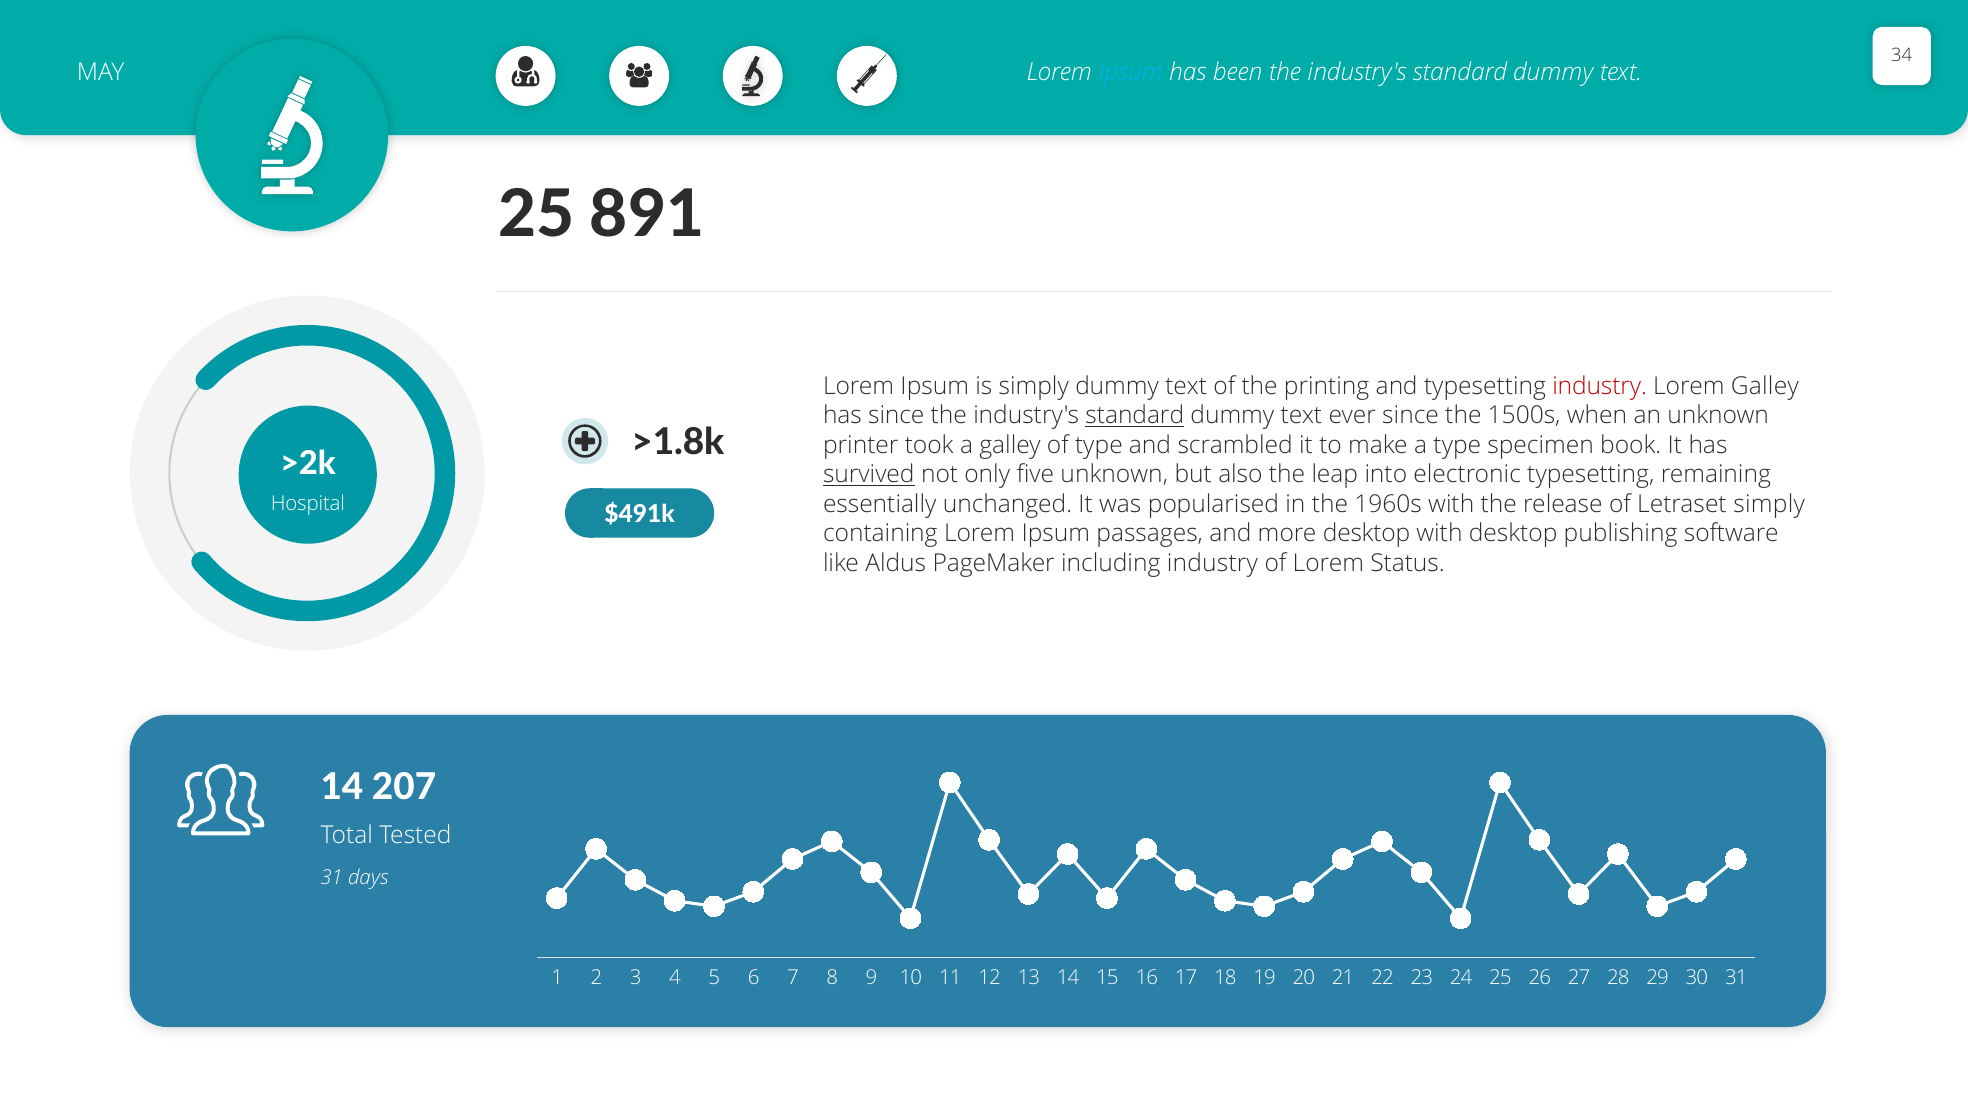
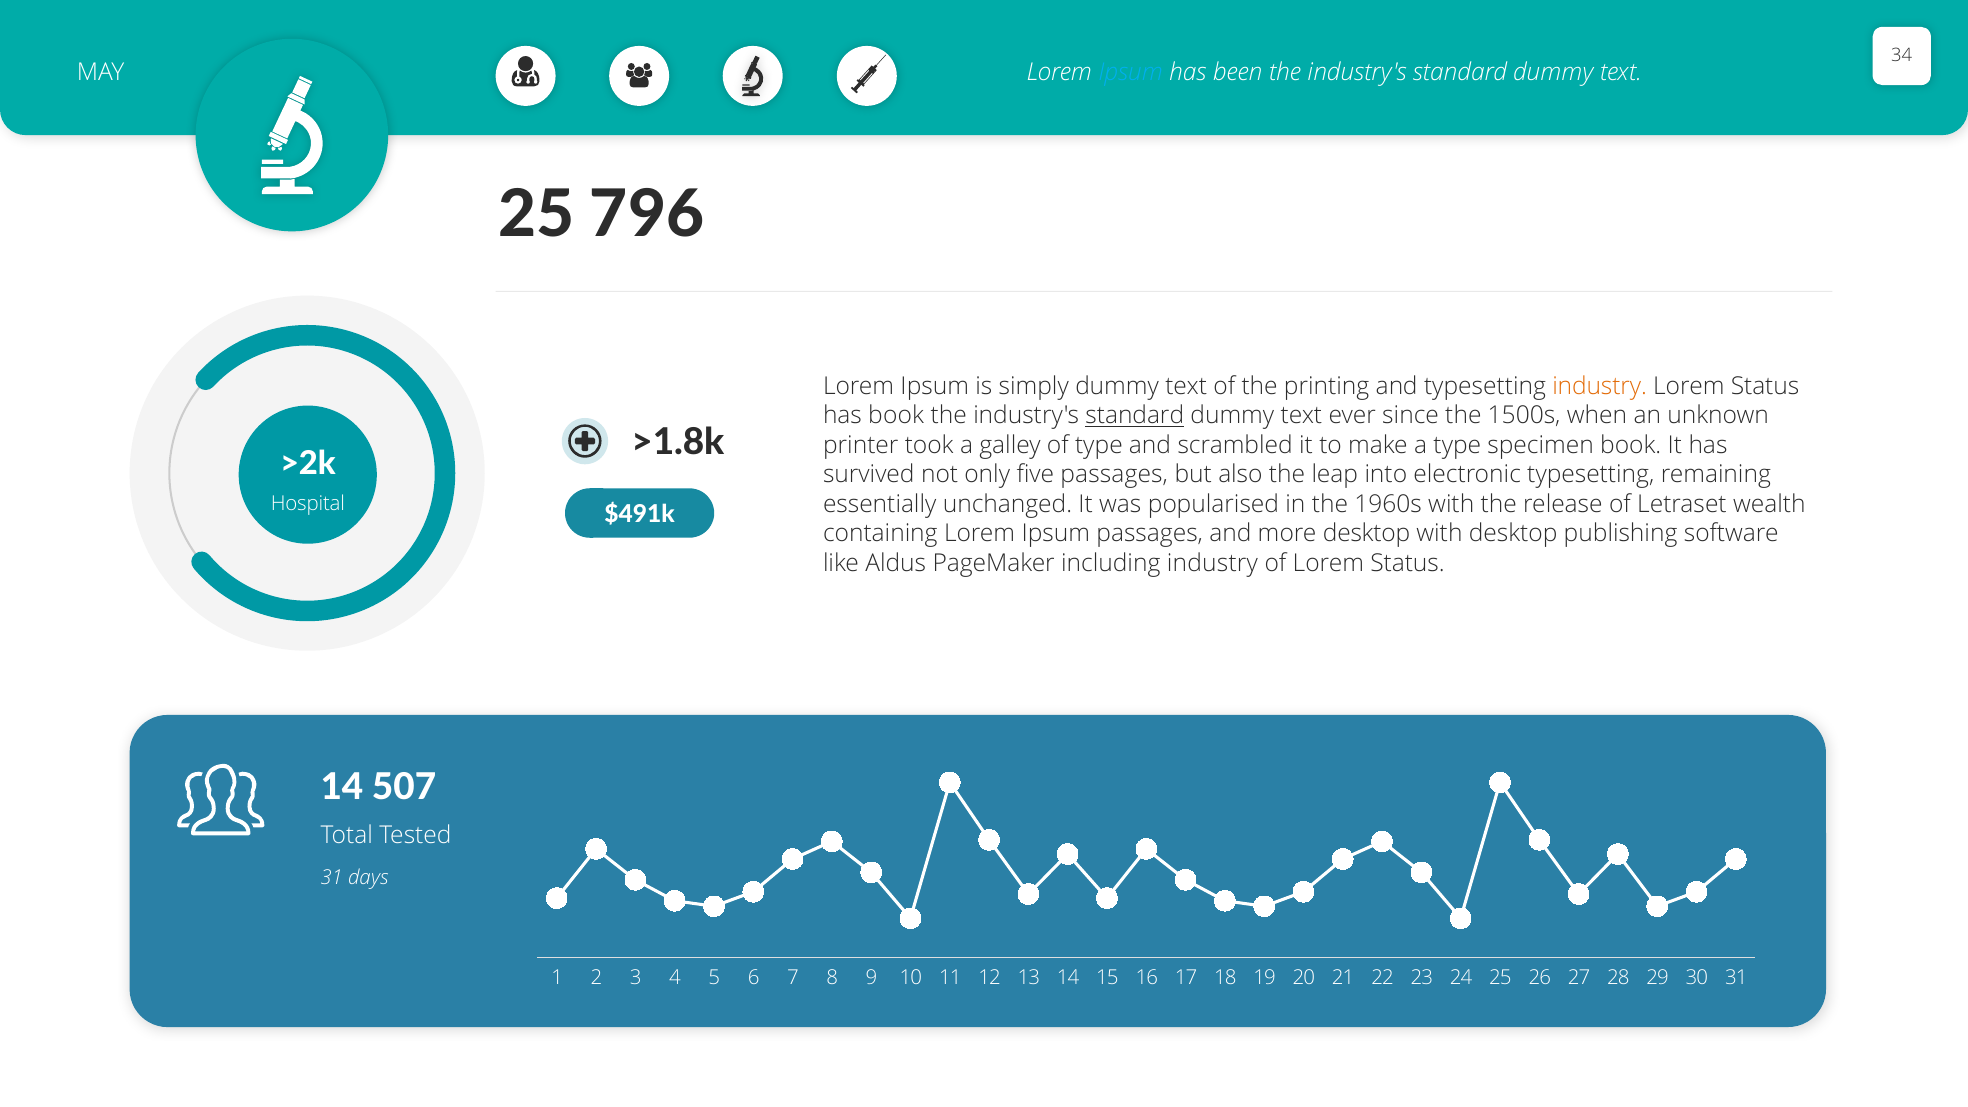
891: 891 -> 796 (647, 215)
industry colour: red -> orange (1600, 386)
Galley: Galley -> Status (1765, 386)
has since: since -> book (896, 416)
survived underline: present -> none (869, 475)
five unknown: unknown -> passages (1114, 475)
Letraset simply: simply -> wealth (1769, 504)
207: 207 -> 507 (404, 787)
